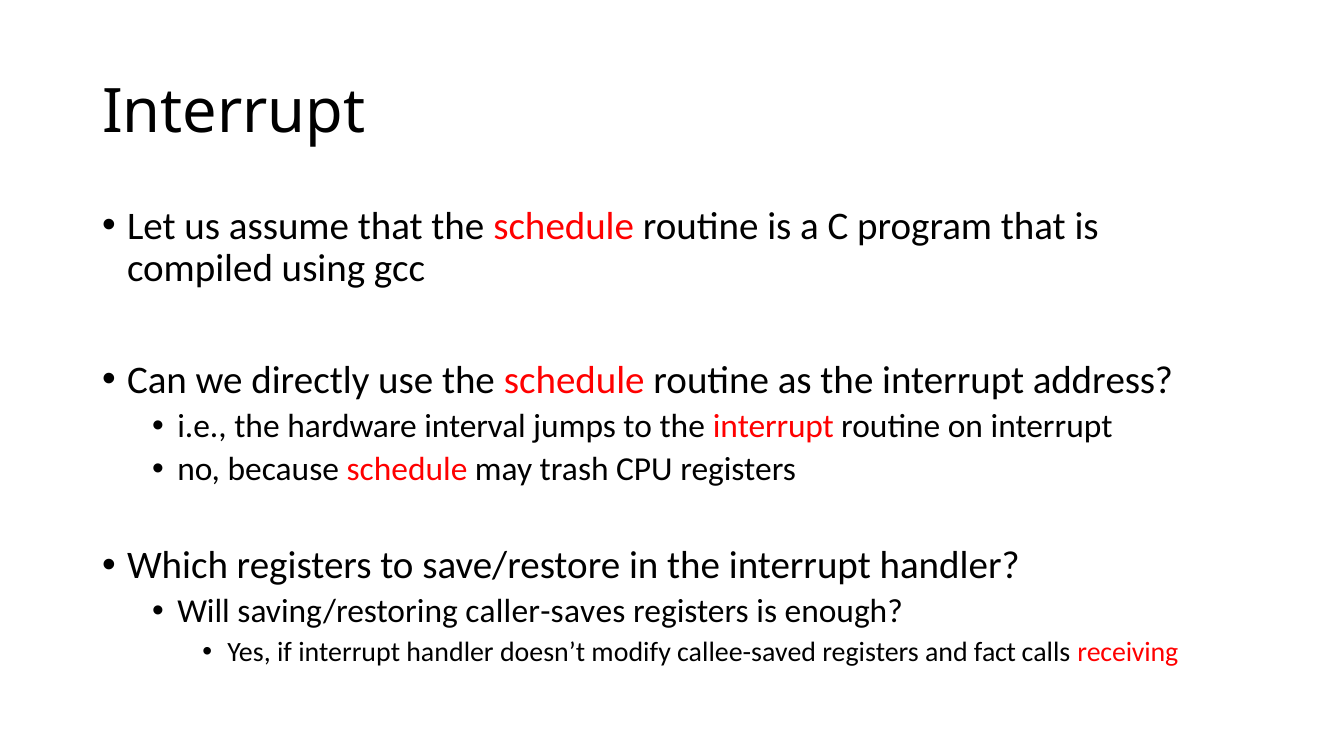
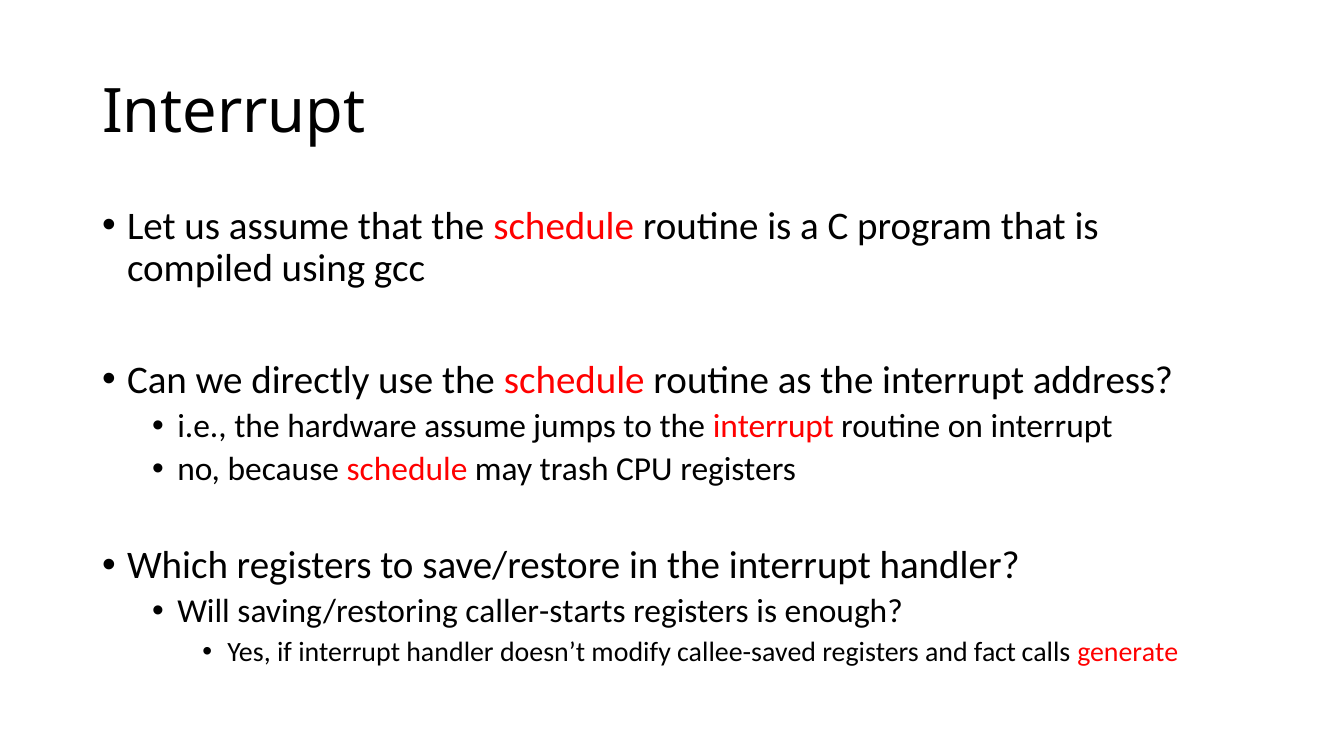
hardware interval: interval -> assume (475, 426)
caller-saves: caller-saves -> caller-starts (545, 612)
receiving: receiving -> generate (1128, 652)
